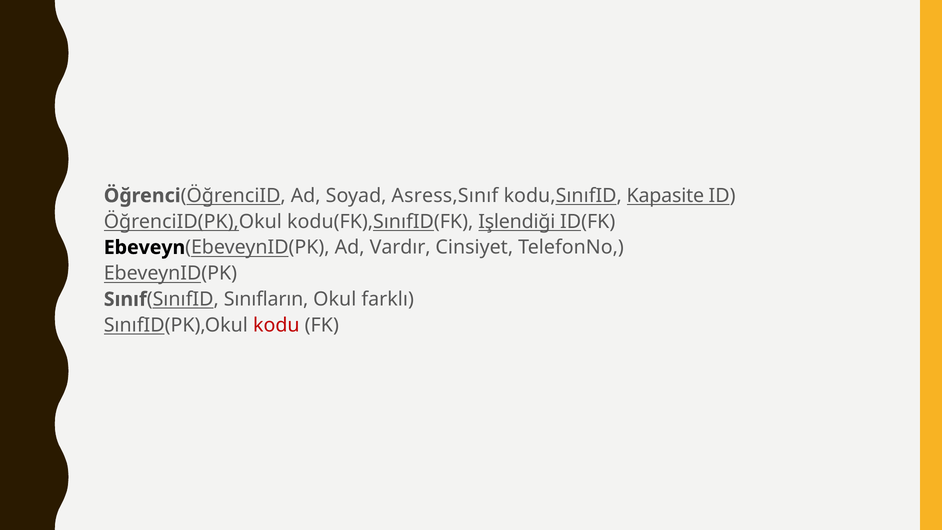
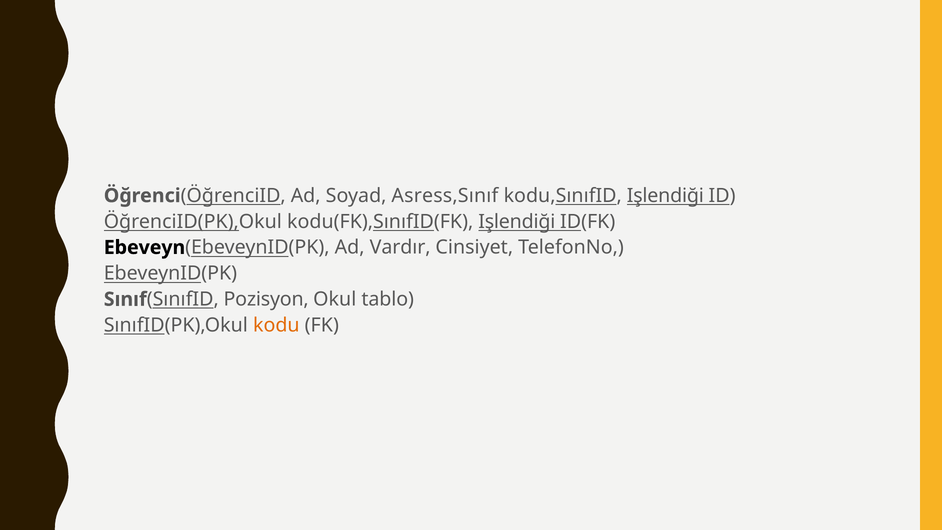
kodu,SınıfID Kapasite: Kapasite -> Işlendiği (665, 196)
Sınıfların: Sınıfların -> Pozisyon (266, 299)
farklı: farklı -> tablo (388, 299)
kodu colour: red -> orange (276, 325)
